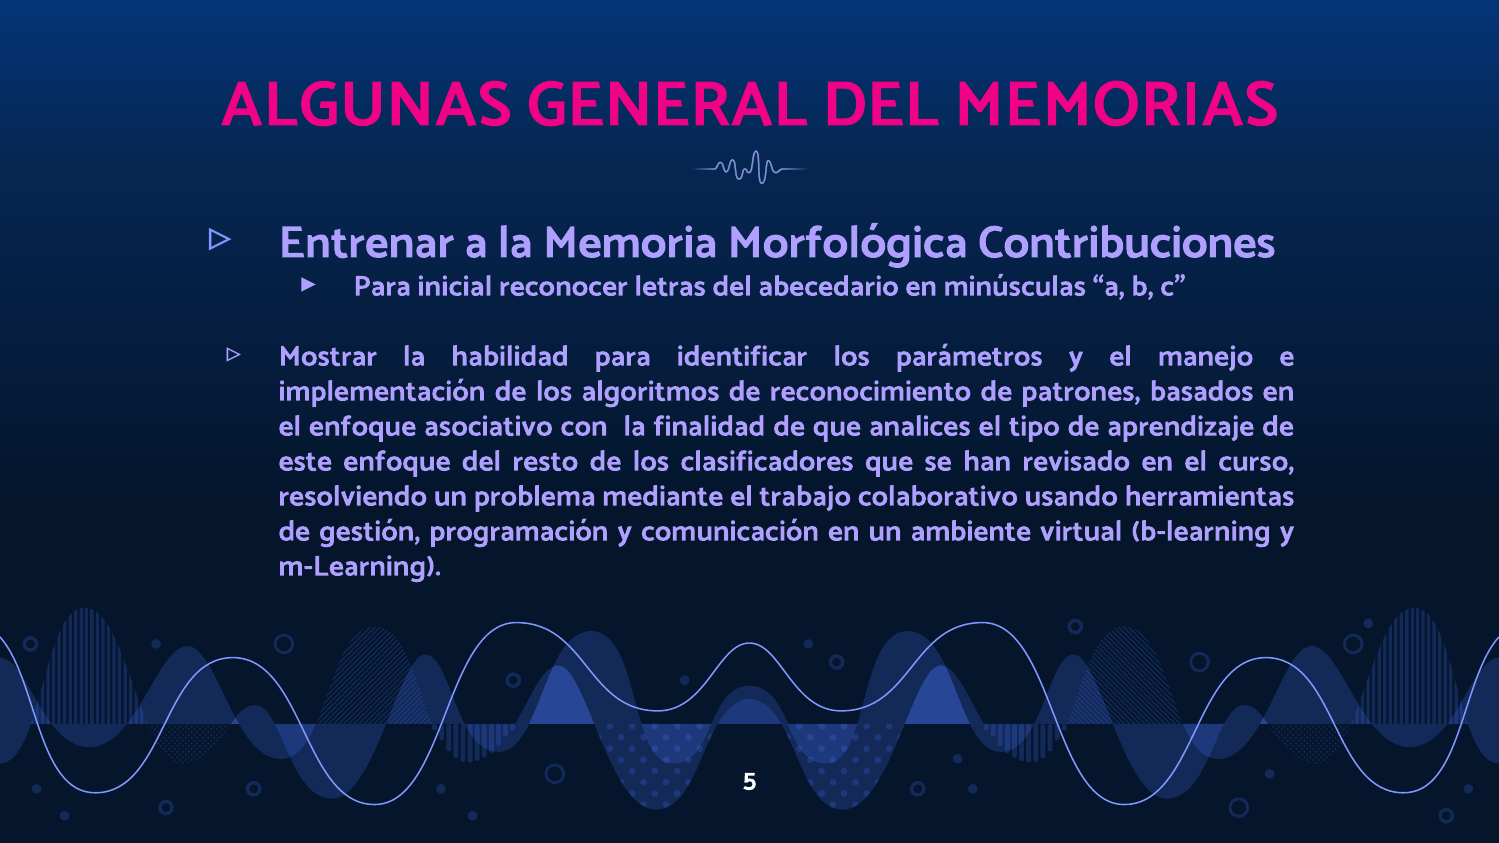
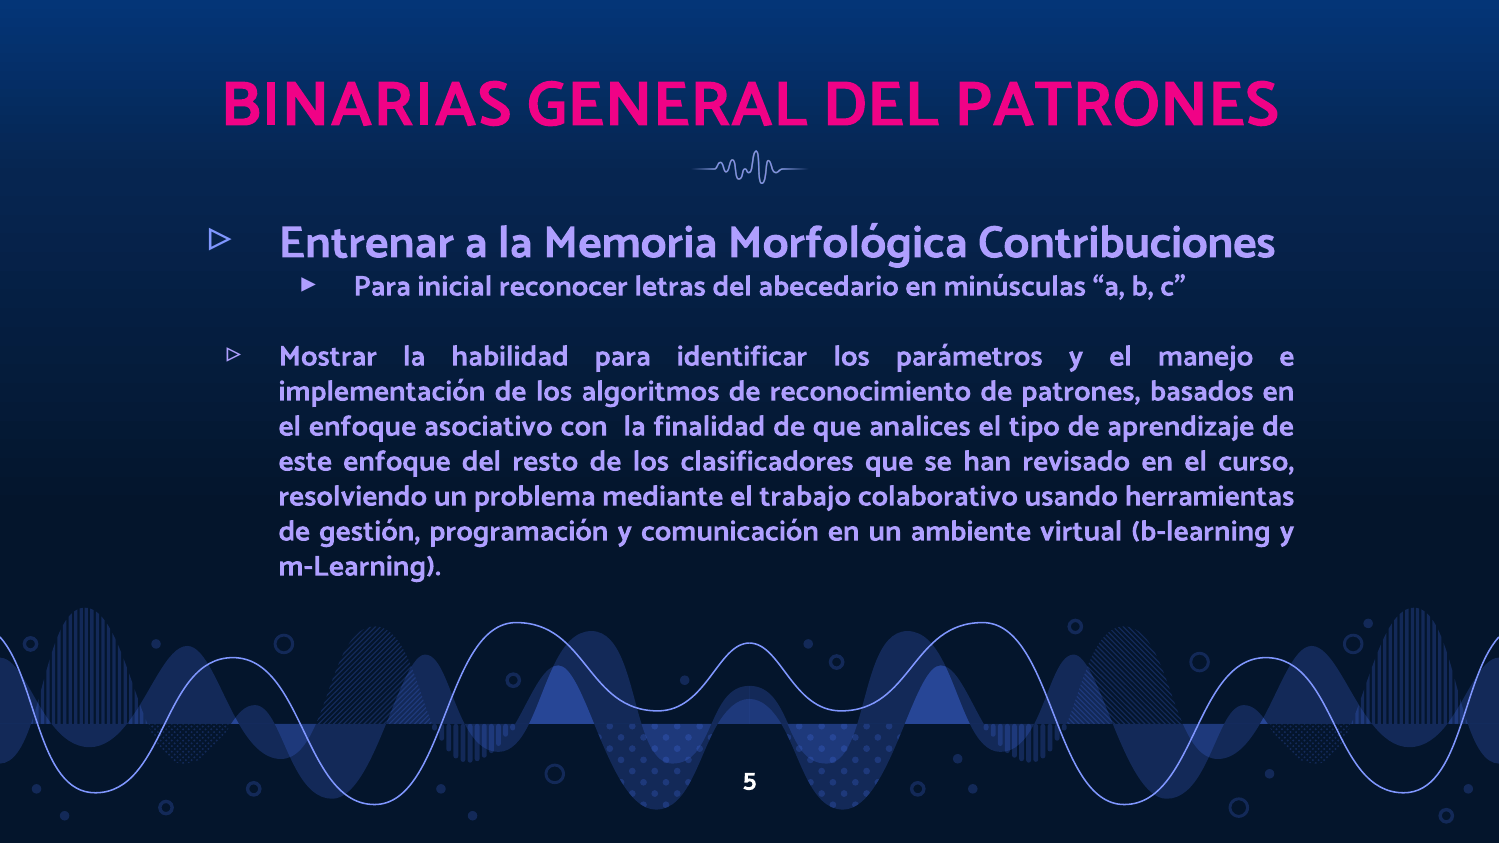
ALGUNAS: ALGUNAS -> BINARIAS (366, 104)
DEL MEMORIAS: MEMORIAS -> PATRONES (1117, 104)
